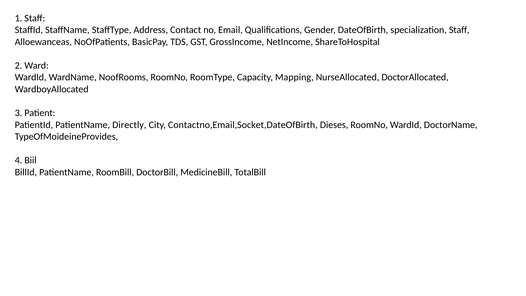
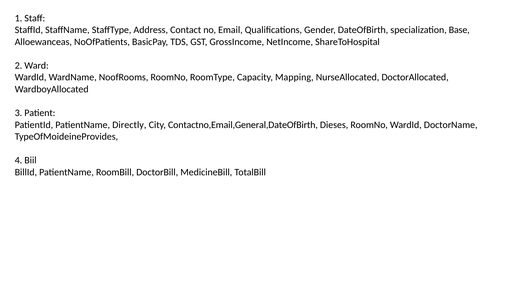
specialization Staff: Staff -> Base (459, 30)
Contactno,Email,Socket,DateOfBirth: Contactno,Email,Socket,DateOfBirth -> Contactno,Email,General,DateOfBirth (243, 125)
